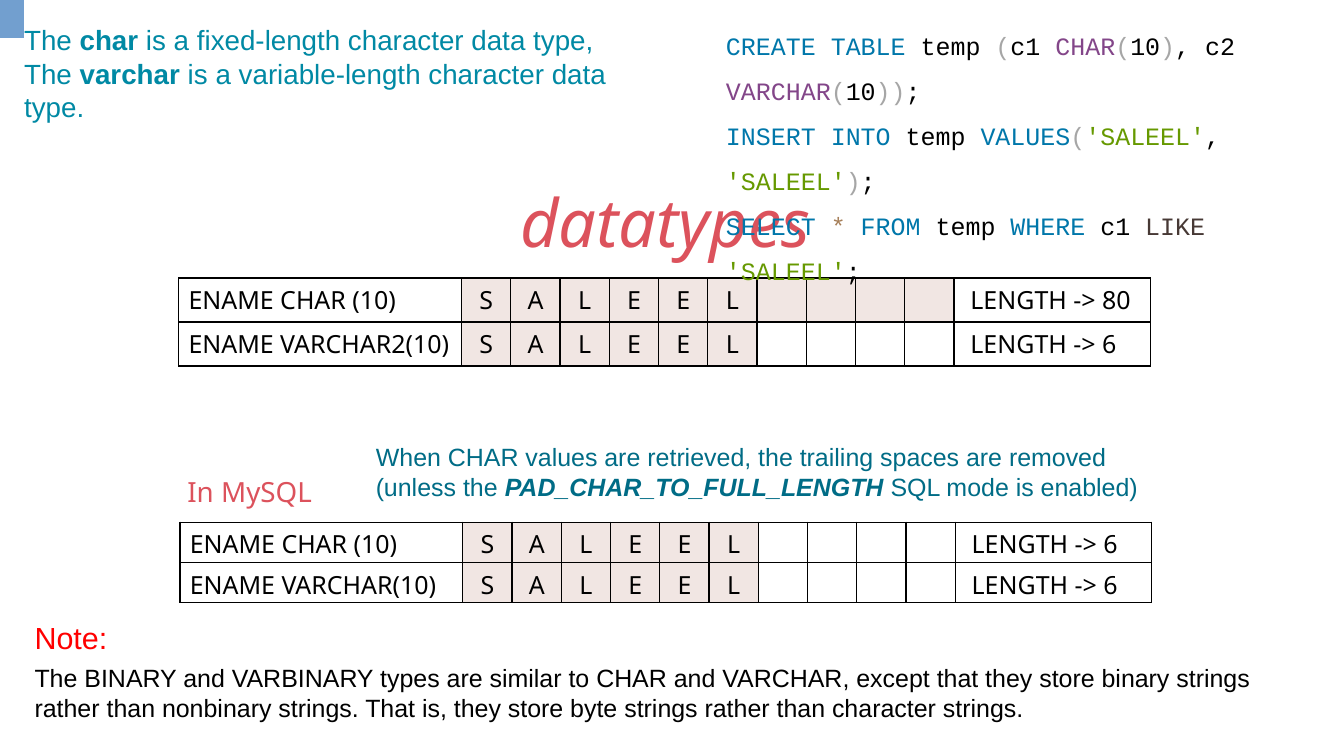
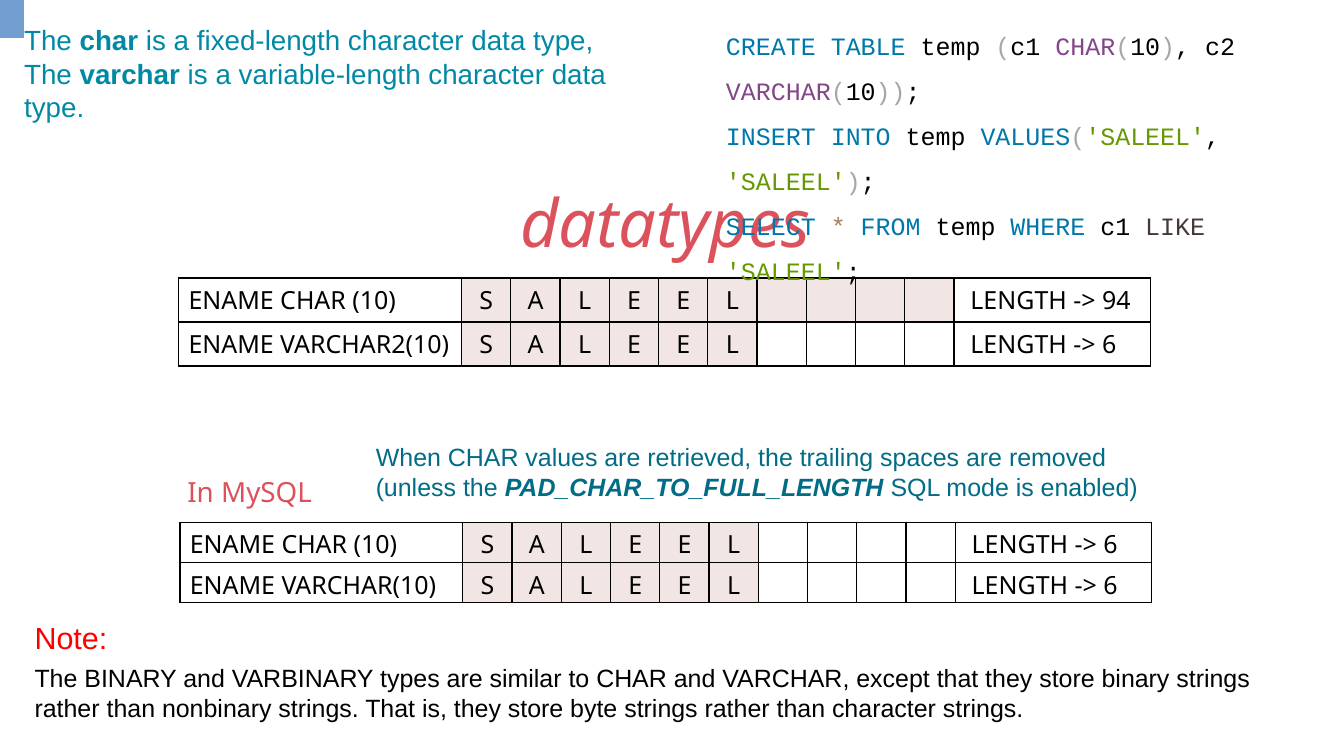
80: 80 -> 94 (1116, 301)
